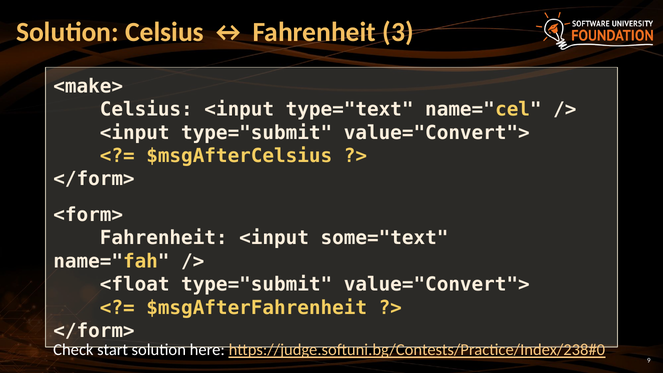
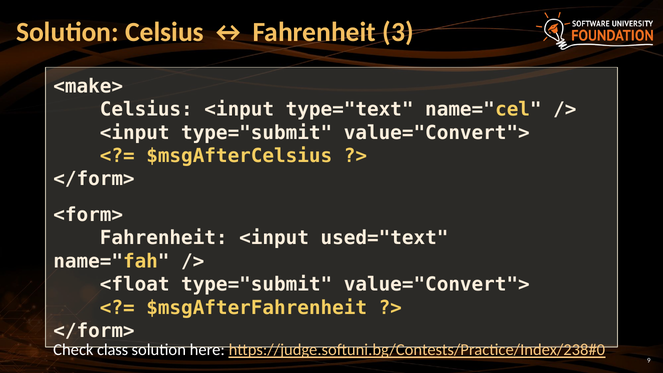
some="text: some="text -> used="text (385, 238)
start: start -> class (113, 350)
